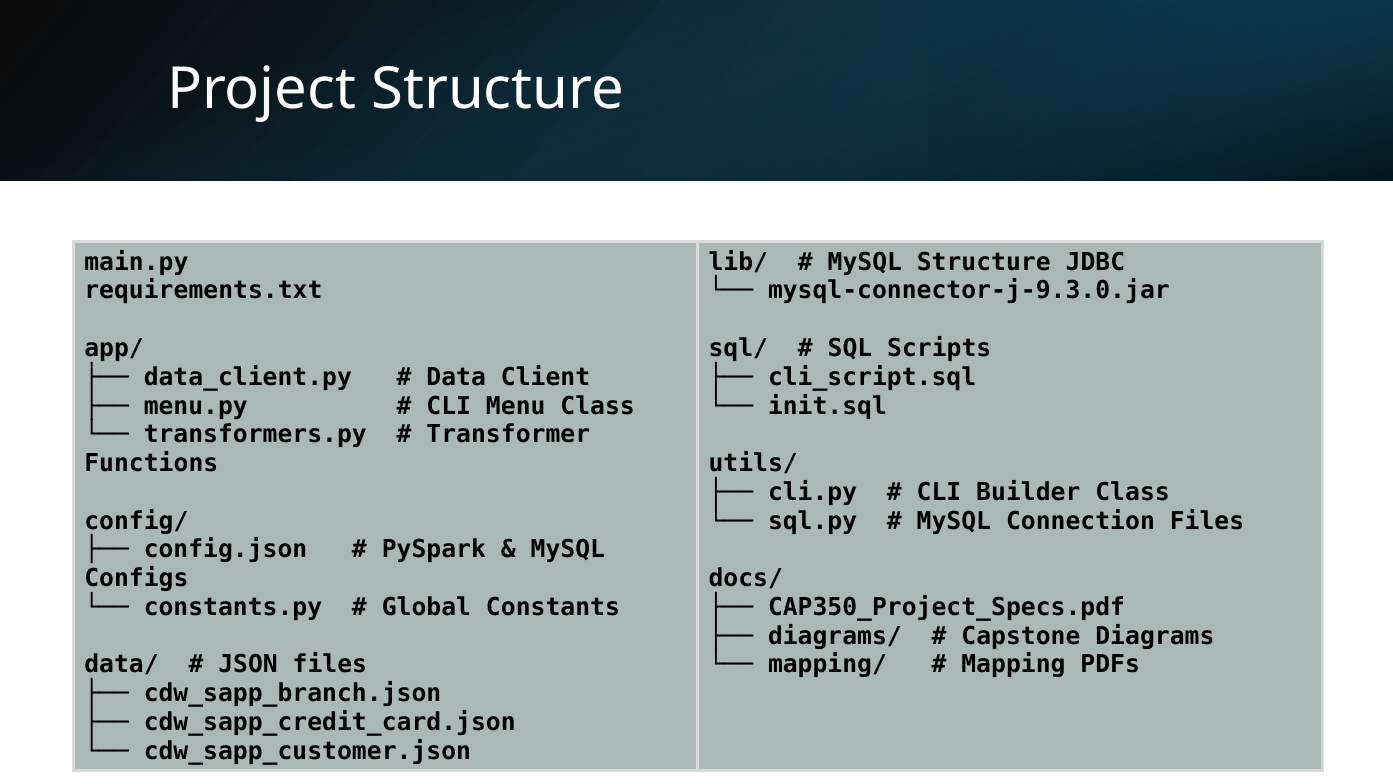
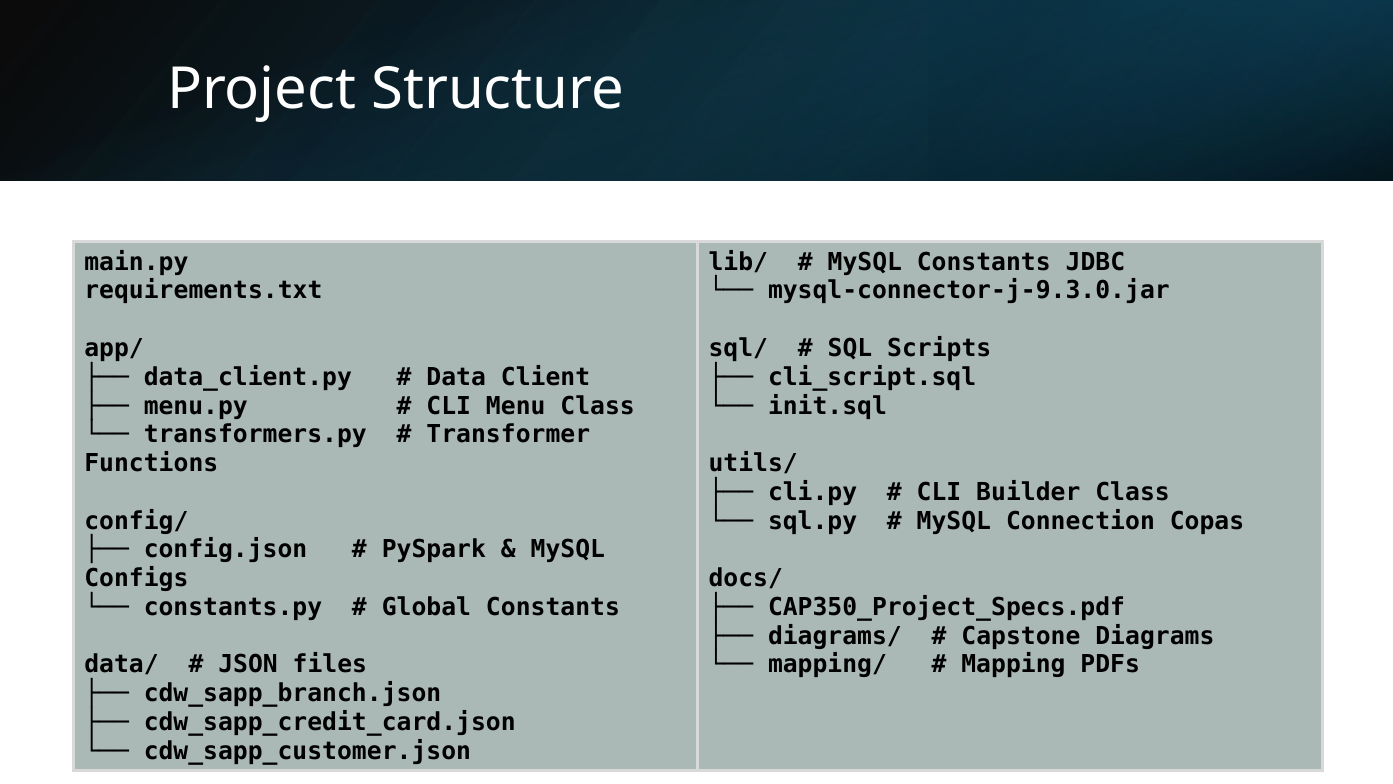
MySQL Structure: Structure -> Constants (984, 262)
Connection Files: Files -> Copas (1207, 521)
